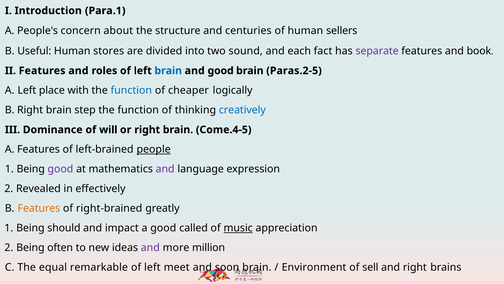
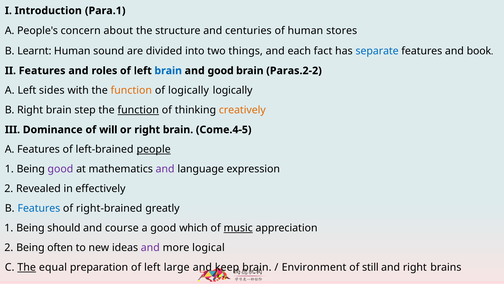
sellers: sellers -> stores (342, 31)
Useful: Useful -> Learnt (34, 51)
stores: stores -> sound (109, 51)
sound: sound -> things (246, 51)
separate colour: purple -> blue (377, 51)
Paras.2-5: Paras.2-5 -> Paras.2-2 (294, 71)
place: place -> sides (52, 90)
function colour: blue -> orange (131, 90)
of cheaper: cheaper -> logically (189, 90)
function underline: none -> present (138, 110)
creatively colour: blue -> orange (242, 110)
Features colour: orange -> blue (39, 208)
impact: impact -> course (122, 228)
called: called -> which (194, 228)
million: million -> logical (208, 247)
The underline: none -> present (27, 267)
remarkable: remarkable -> preparation (99, 267)
meet: meet -> large (177, 267)
soon: soon -> keep (227, 267)
sell: sell -> still (370, 267)
